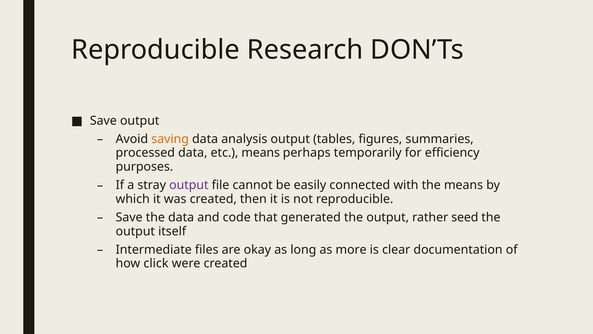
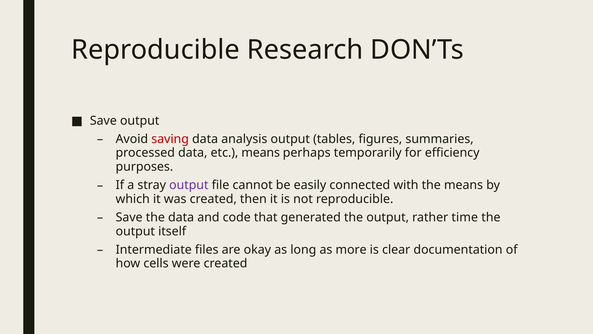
saving colour: orange -> red (170, 139)
seed: seed -> time (465, 217)
click: click -> cells (156, 263)
